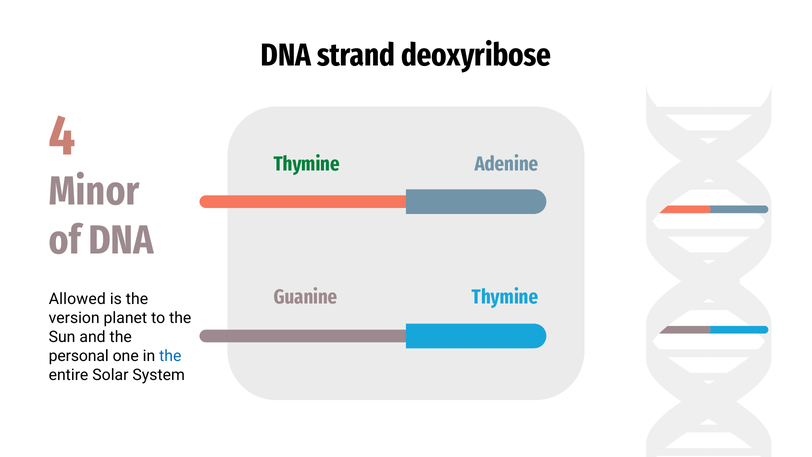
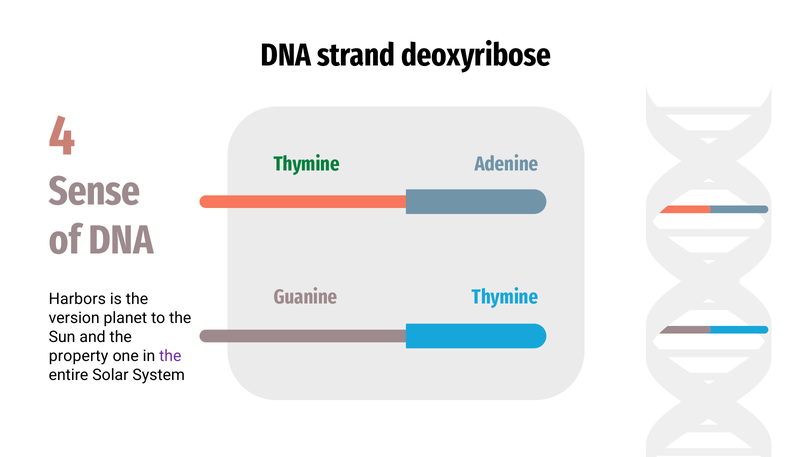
Minor: Minor -> Sense (94, 191)
Allowed: Allowed -> Harbors (77, 299)
personal: personal -> property (79, 356)
the colour: blue -> purple (170, 356)
